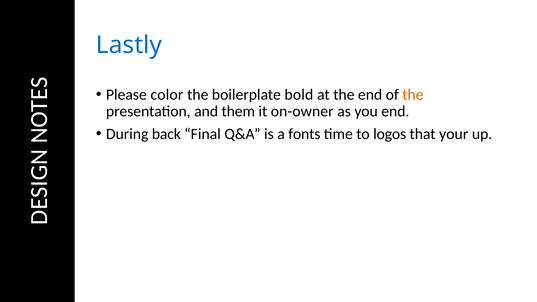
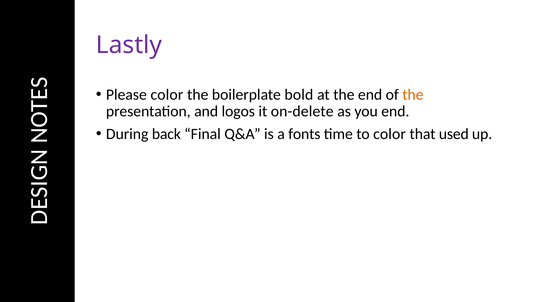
Lastly colour: blue -> purple (129, 45)
them: them -> logos (238, 111)
on-owner: on-owner -> on-delete (302, 111)
to logos: logos -> color (390, 134)
your: your -> used (454, 134)
